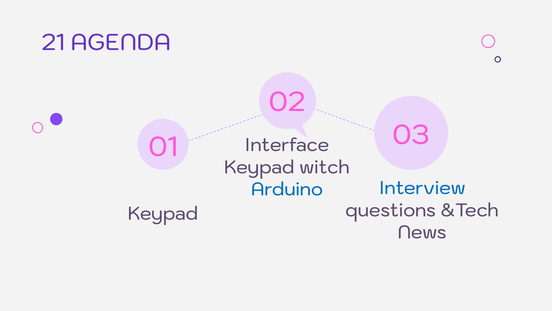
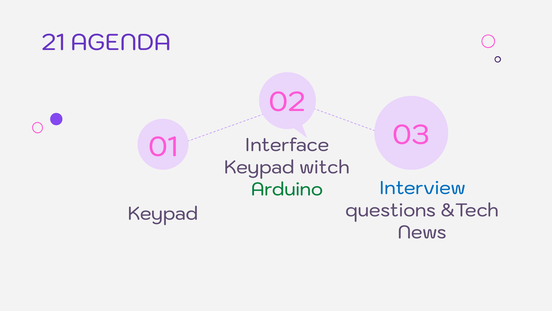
Arduino colour: blue -> green (287, 189)
